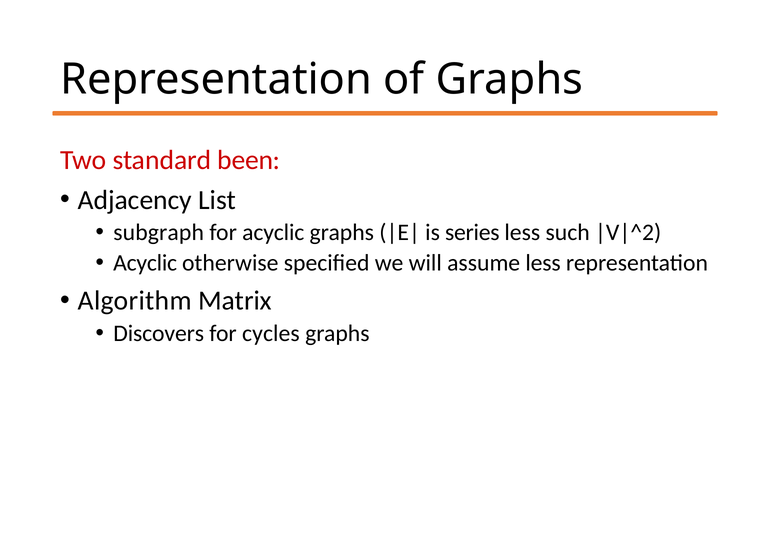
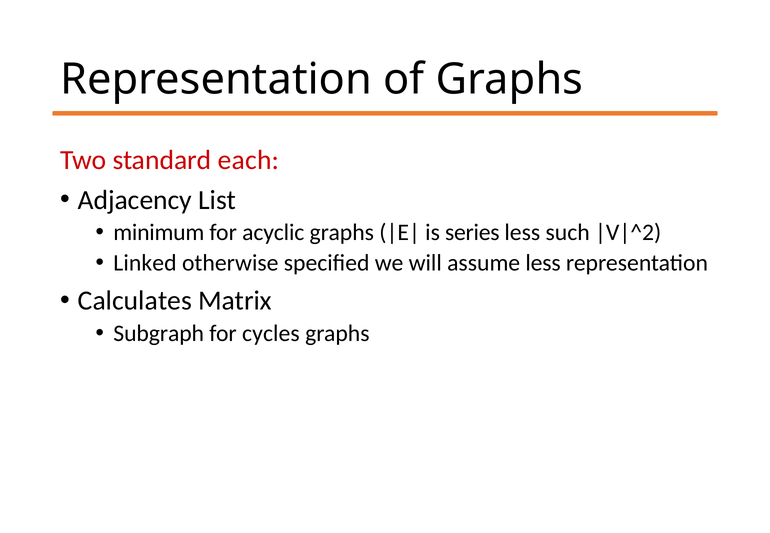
been: been -> each (248, 160)
subgraph: subgraph -> minimum (159, 233)
Acyclic: Acyclic -> Linked (145, 263)
Algorithm: Algorithm -> Calculates (135, 301)
Discovers: Discovers -> Subgraph (159, 333)
